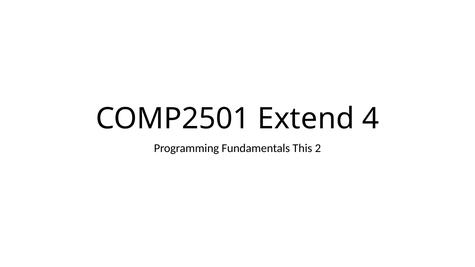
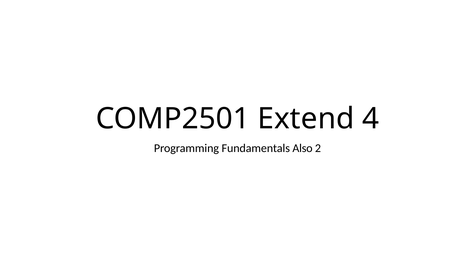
This: This -> Also (302, 148)
